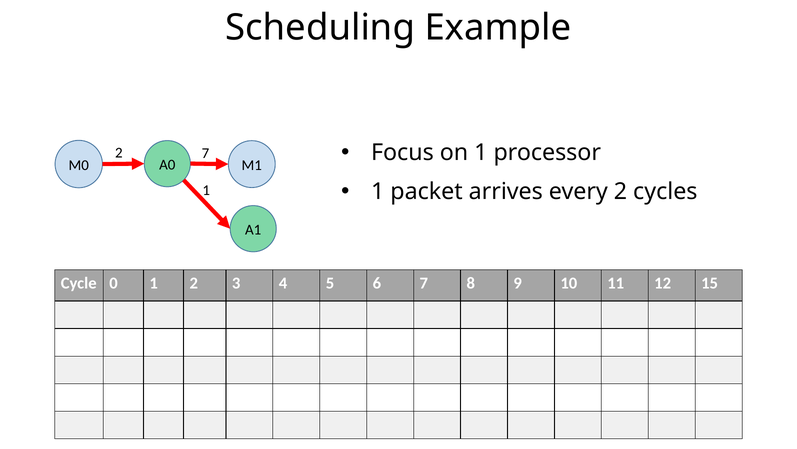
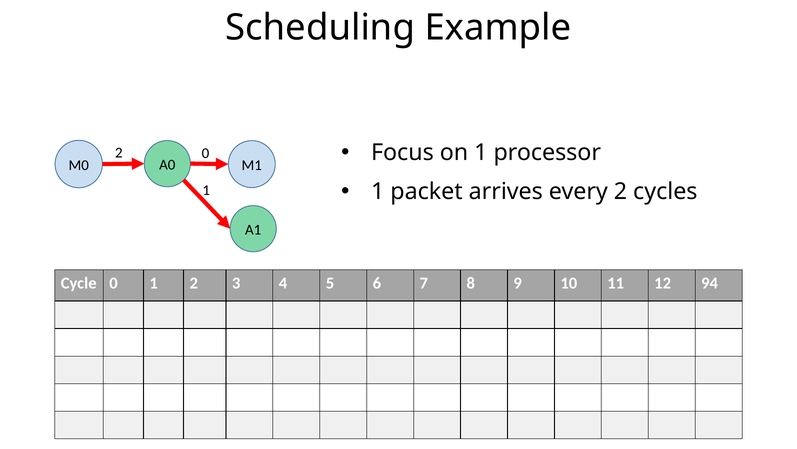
2 7: 7 -> 0 (205, 153)
15: 15 -> 94 (710, 283)
